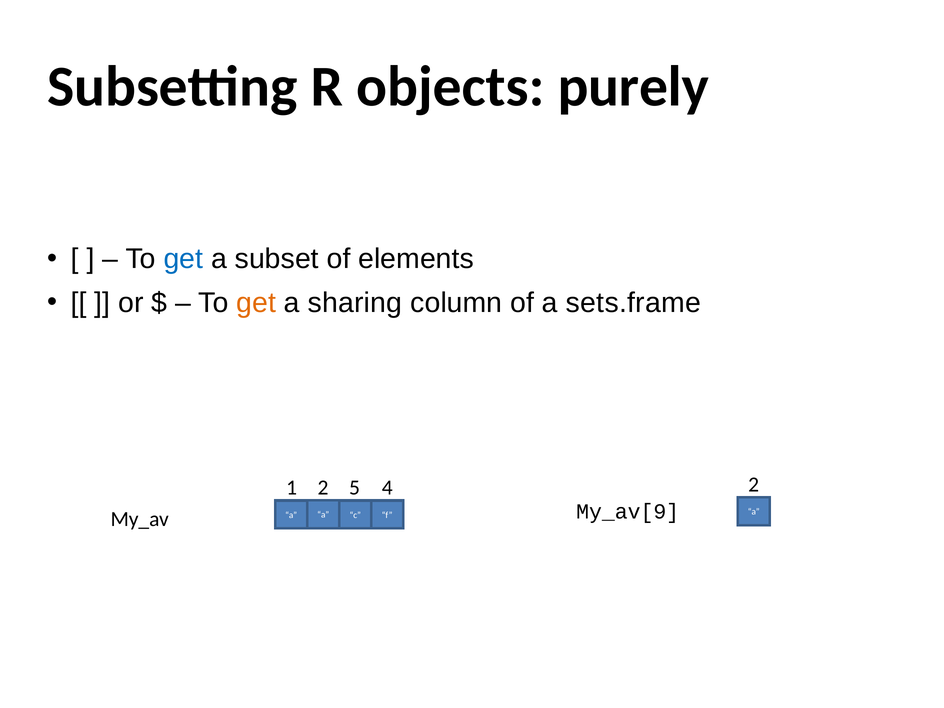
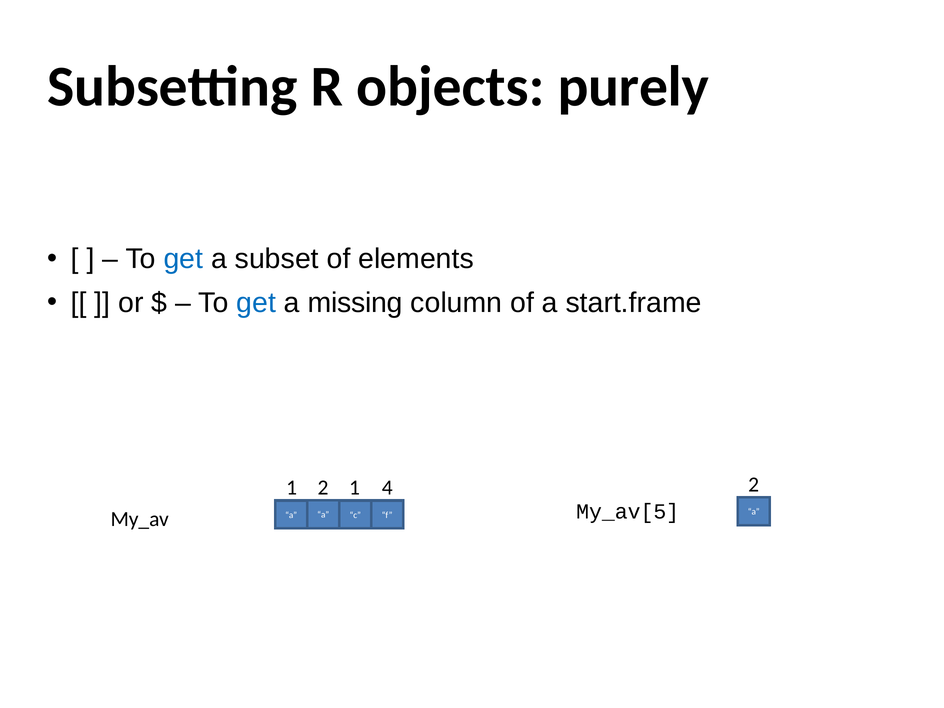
get colour: orange -> blue (256, 303)
sharing: sharing -> missing (355, 303)
sets.frame: sets.frame -> start.frame (634, 303)
2 5: 5 -> 1 (354, 488)
My_av[9: My_av[9 -> My_av[5 (628, 512)
